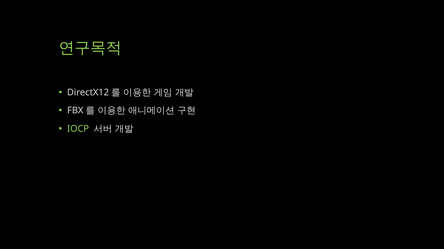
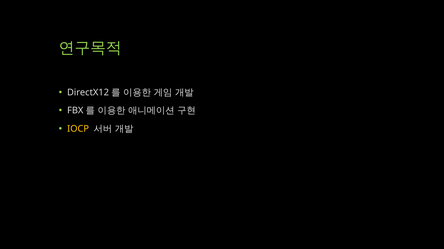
IOCP colour: light green -> yellow (78, 129)
